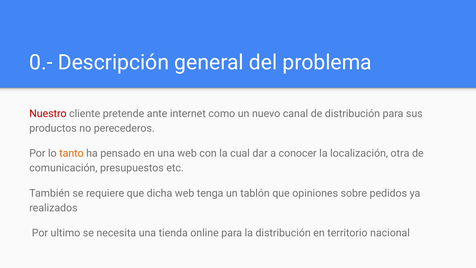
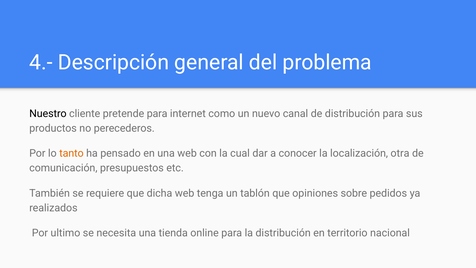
0.-: 0.- -> 4.- (41, 62)
Nuestro colour: red -> black (48, 114)
pretende ante: ante -> para (157, 114)
